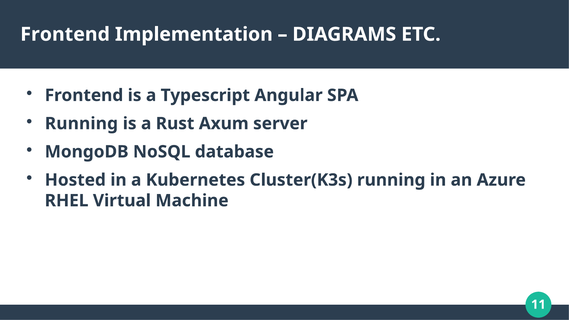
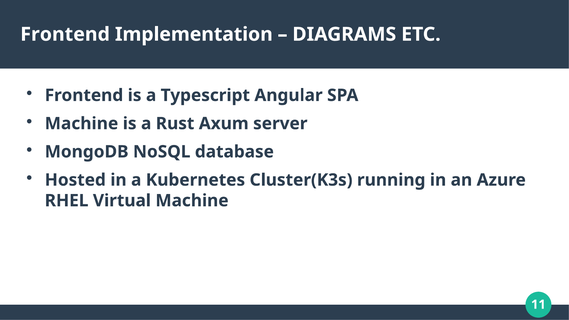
Running: Running -> Machine (81, 124)
